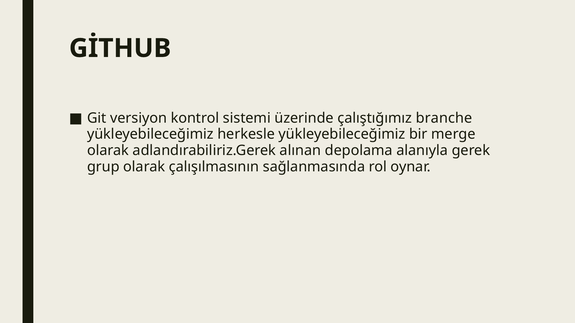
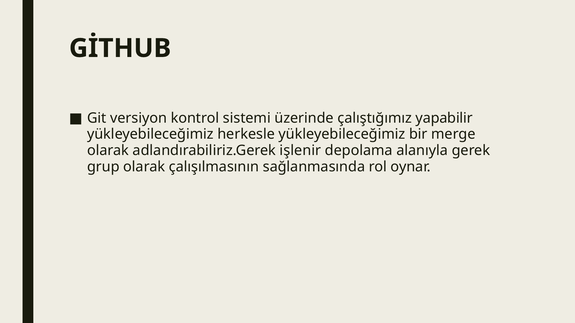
branche: branche -> yapabilir (444, 118)
alınan: alınan -> işlenir (300, 151)
